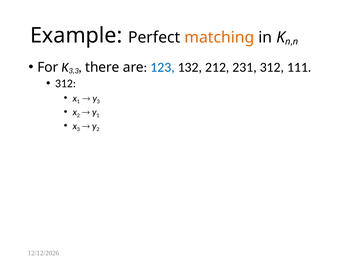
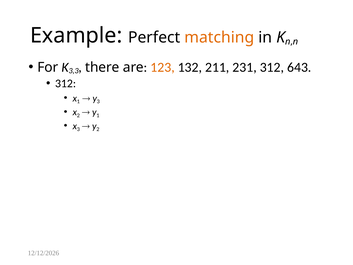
123 colour: blue -> orange (163, 67)
212: 212 -> 211 (217, 67)
111: 111 -> 643 (299, 67)
